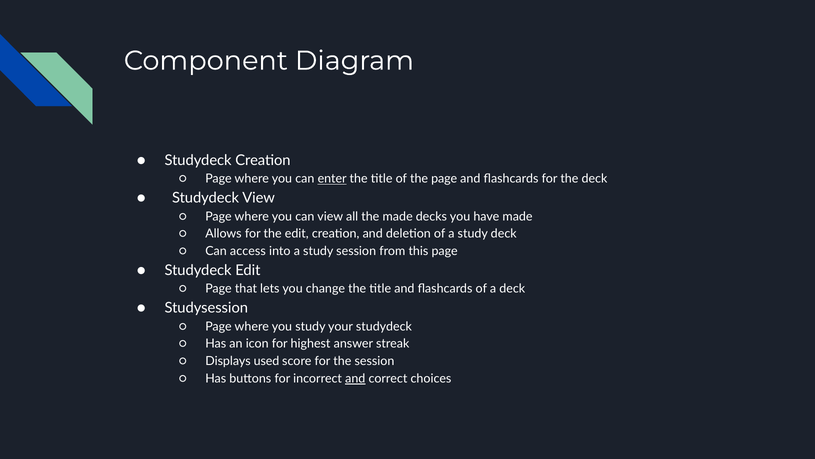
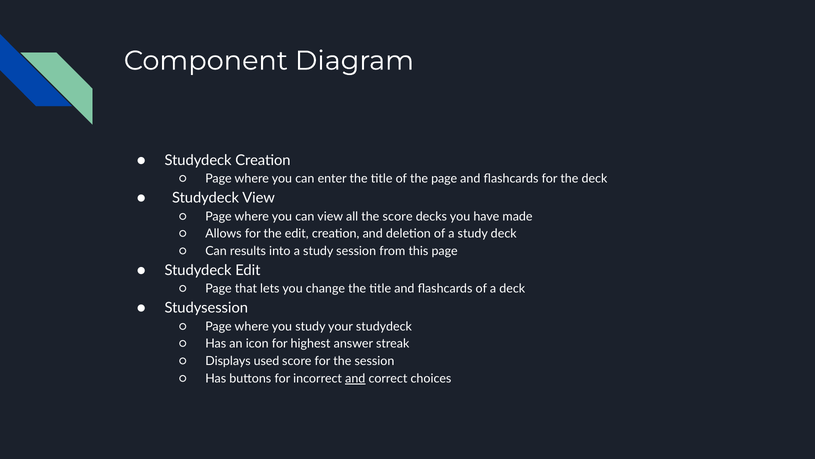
enter underline: present -> none (332, 179)
the made: made -> score (398, 216)
access: access -> results (248, 251)
